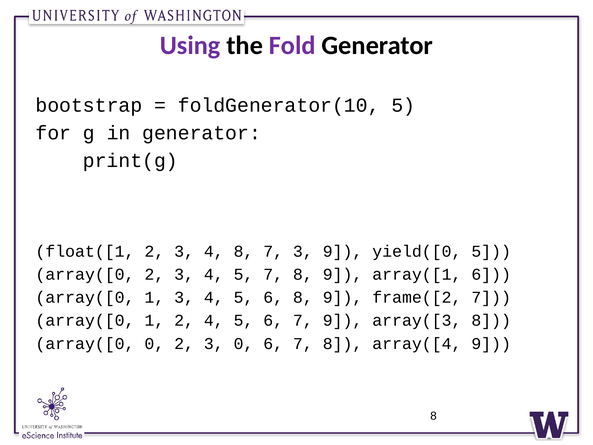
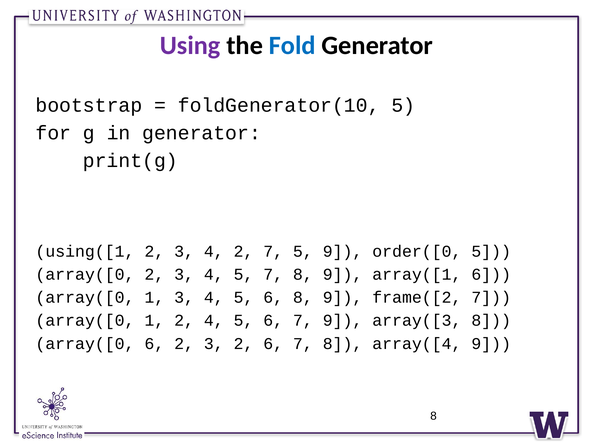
Fold colour: purple -> blue (292, 45)
float([1: float([1 -> using([1 (85, 251)
4 8: 8 -> 2 (243, 251)
7 3: 3 -> 5 (303, 251)
yield([0: yield([0 -> order([0 (417, 251)
array([0 0: 0 -> 6 (154, 343)
3 0: 0 -> 2 (243, 343)
